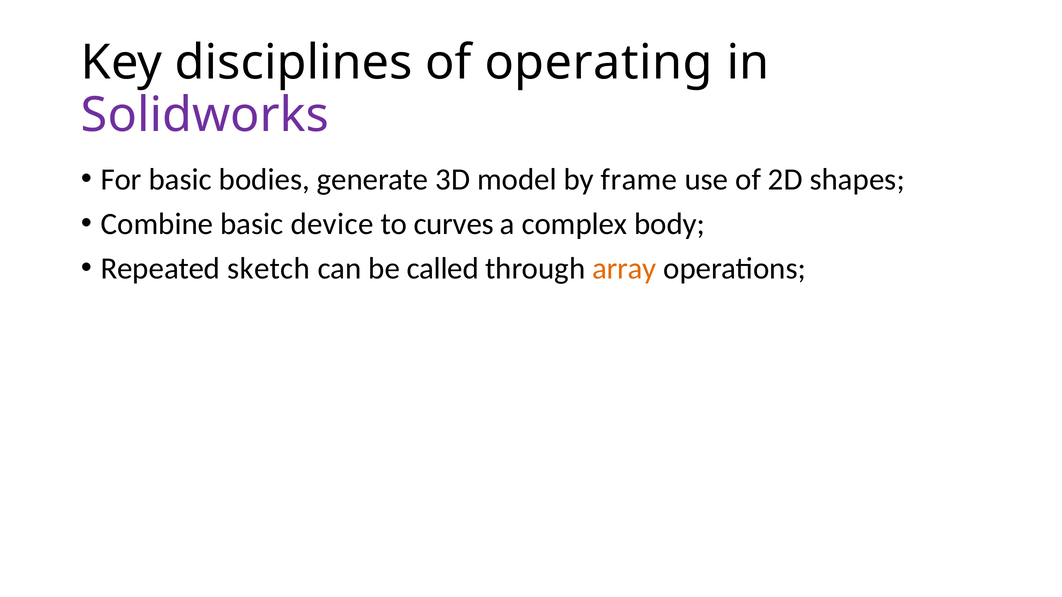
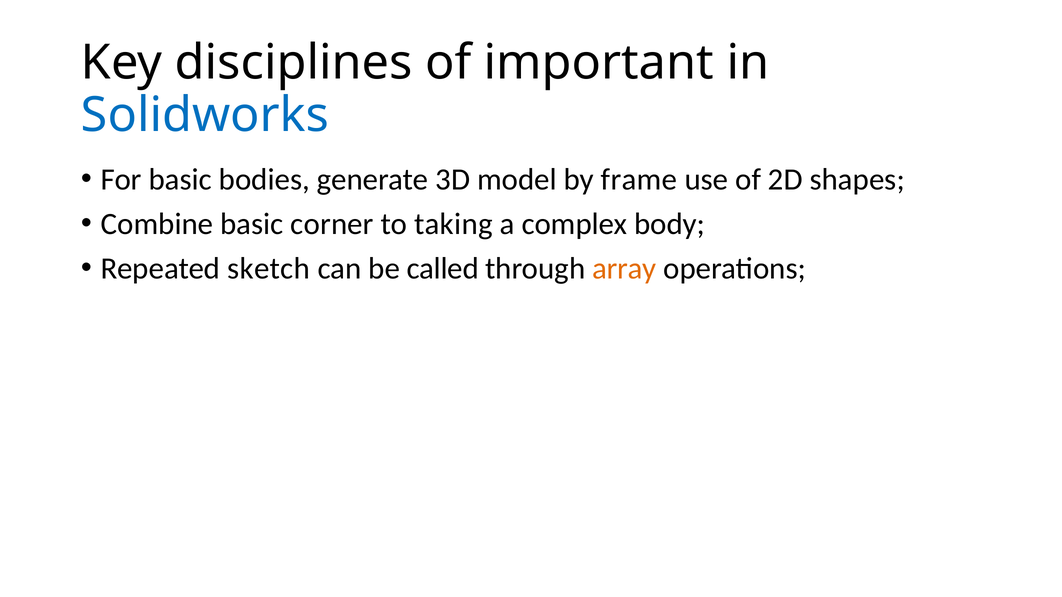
operating: operating -> important (599, 63)
Solidworks colour: purple -> blue (205, 115)
device: device -> corner (332, 224)
curves: curves -> taking (453, 224)
